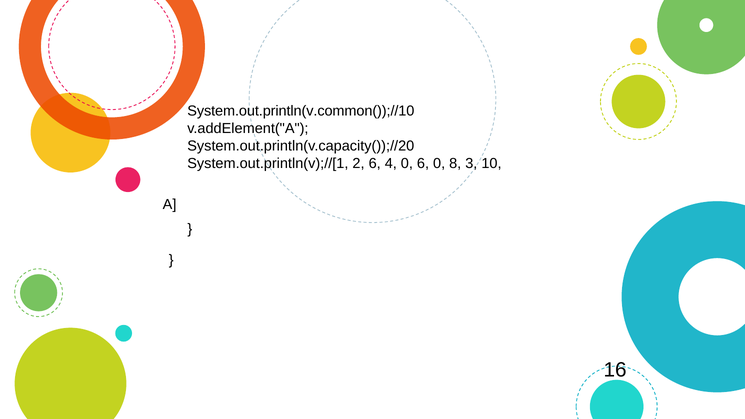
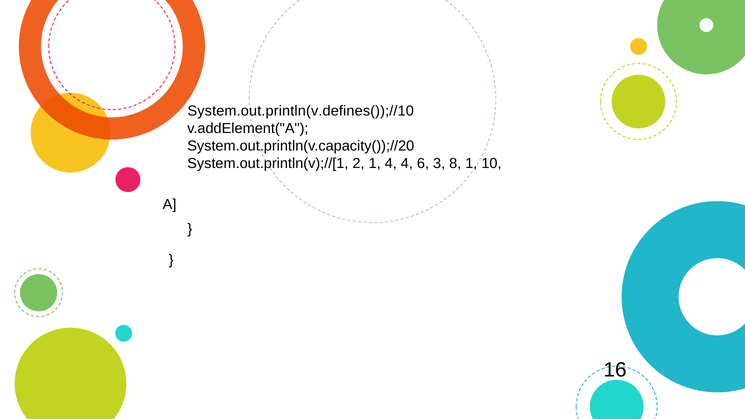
System.out.println(v.common());//10: System.out.println(v.common());//10 -> System.out.println(v.defines());//10 (301, 111)
2 6: 6 -> 1 (375, 163)
4 0: 0 -> 4 (407, 163)
6 0: 0 -> 3 (439, 163)
8 3: 3 -> 1 (471, 163)
